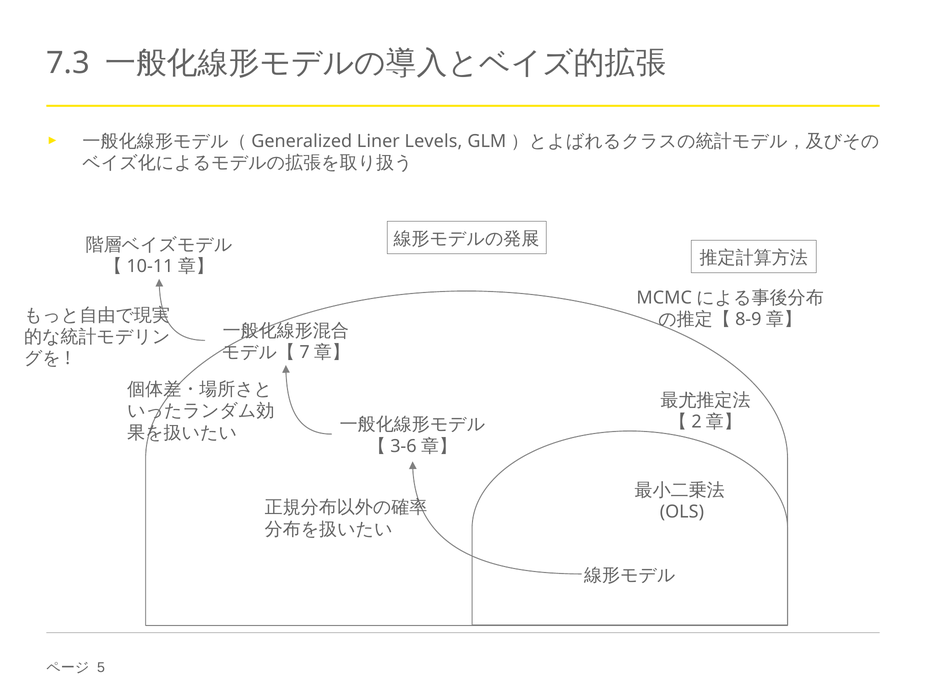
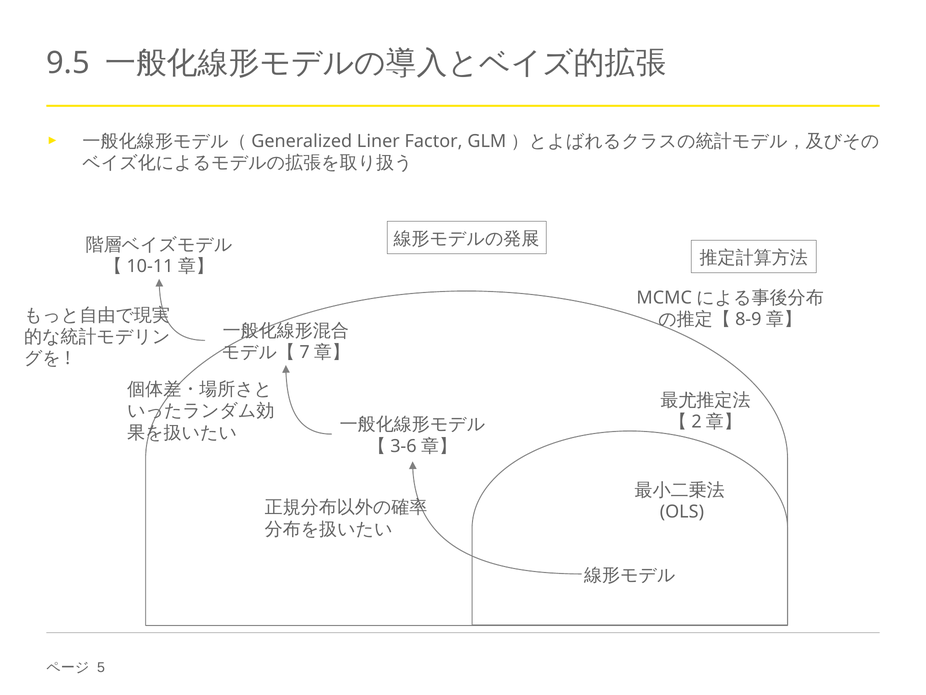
7.3: 7.3 -> 9.5 (68, 63)
Levels: Levels -> Factor (434, 141)
